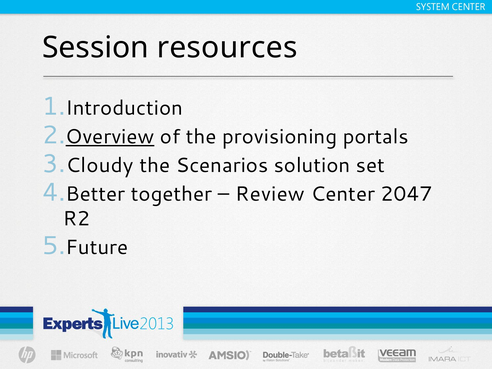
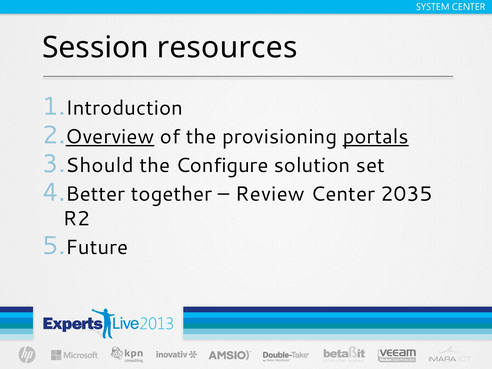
portals underline: none -> present (376, 137)
Cloudy: Cloudy -> Should (100, 166)
Scenarios: Scenarios -> Configure (222, 166)
2047: 2047 -> 2035 (407, 194)
